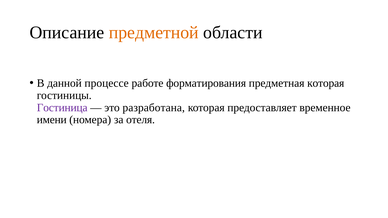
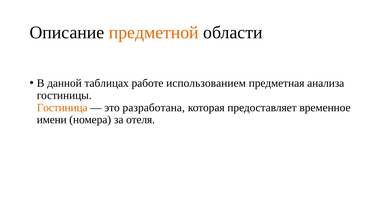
процессе: процессе -> таблицах (107, 83)
форматирования: форматирования -> использованием (206, 83)
предметная которая: которая -> анализа (326, 83)
Гостиница colour: purple -> orange (62, 108)
